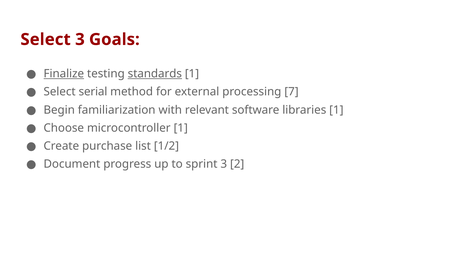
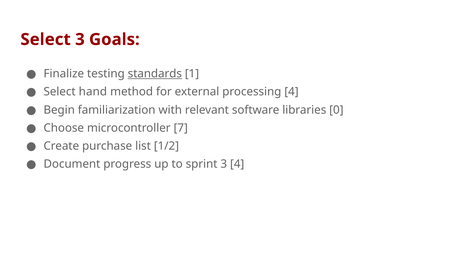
Finalize underline: present -> none (64, 74)
serial: serial -> hand (93, 92)
processing 7: 7 -> 4 (291, 92)
libraries 1: 1 -> 0 (336, 110)
microcontroller 1: 1 -> 7 (181, 128)
3 2: 2 -> 4 (237, 164)
